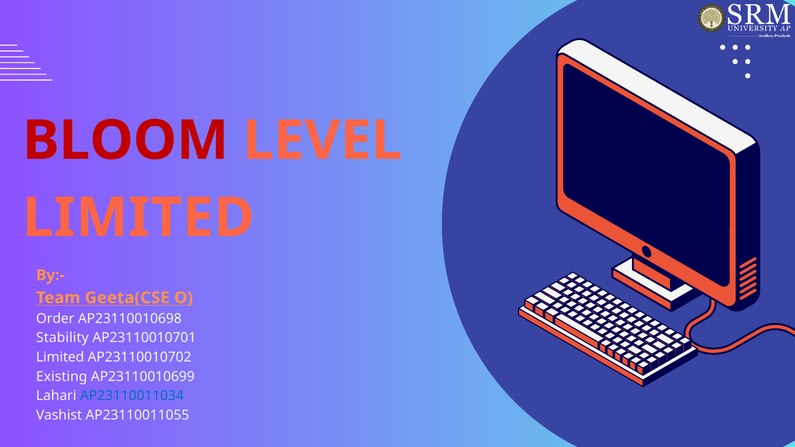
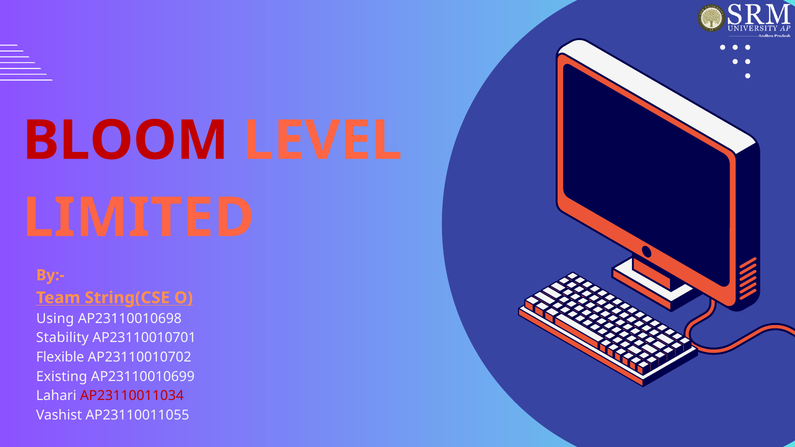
Geeta(CSE: Geeta(CSE -> String(CSE (127, 298)
Order: Order -> Using (55, 319)
Limited: Limited -> Flexible (60, 357)
AP23110011034 colour: blue -> red (132, 396)
